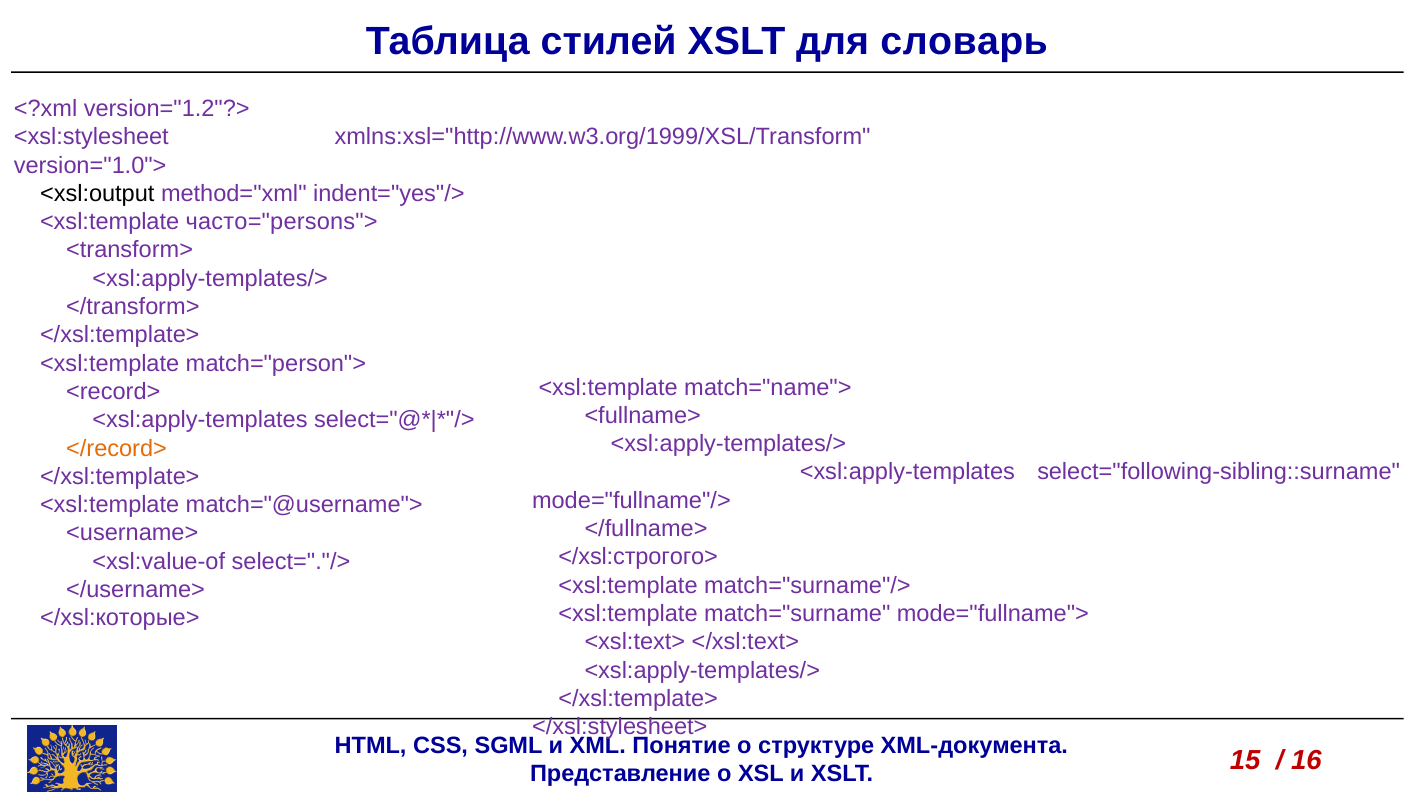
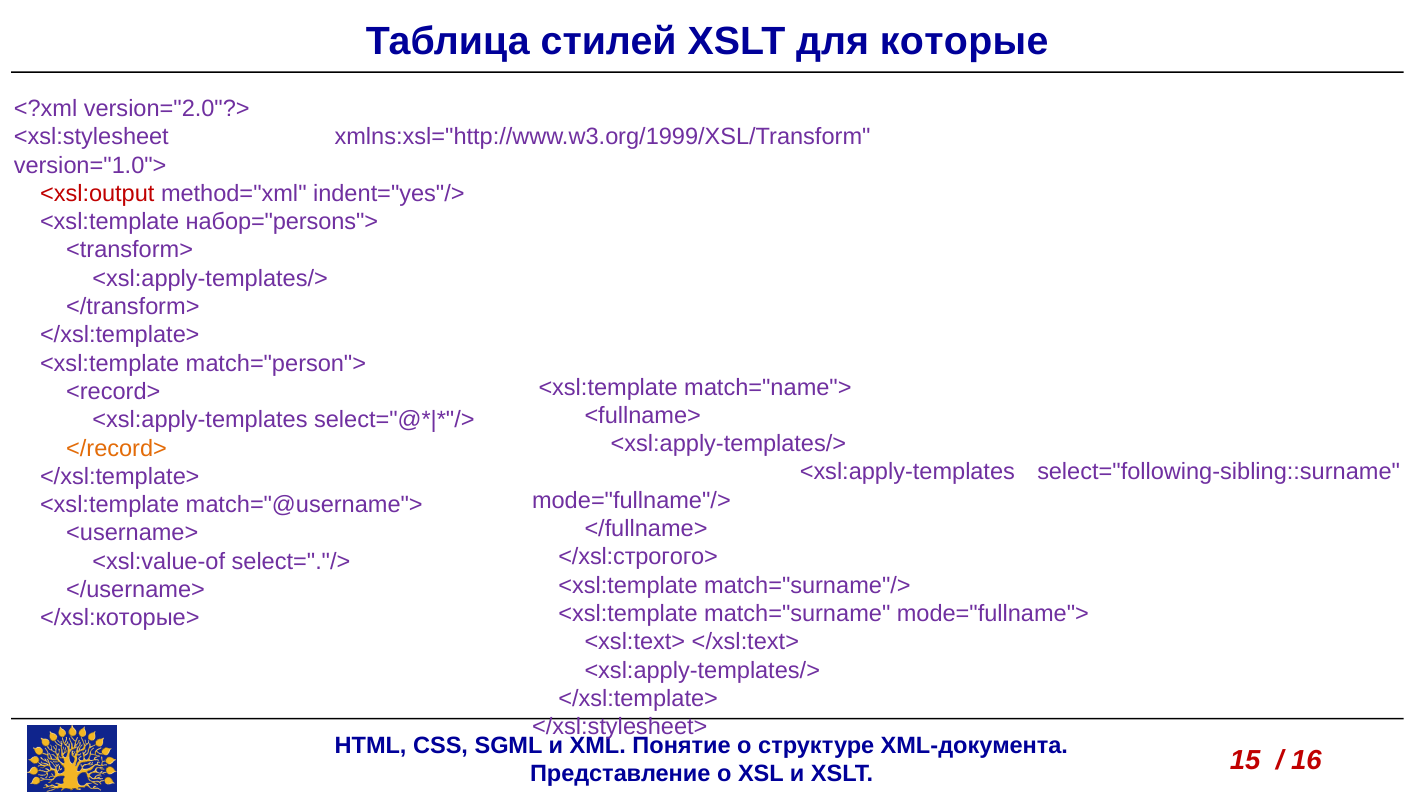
словарь: словарь -> которые (964, 41)
version="1.2"?>: version="1.2"?> -> version="2.0"?> (167, 109)
<xsl:output colour: black -> red (97, 194)
часто="persons">: часто="persons"> -> набор="persons"> (282, 222)
